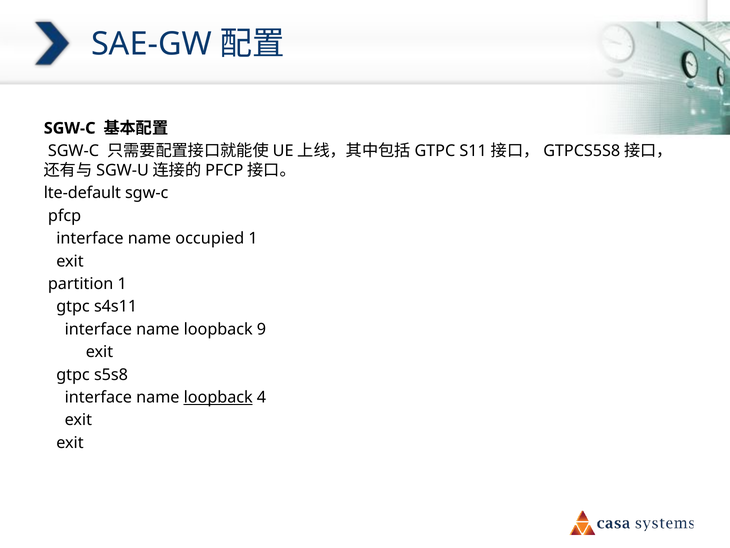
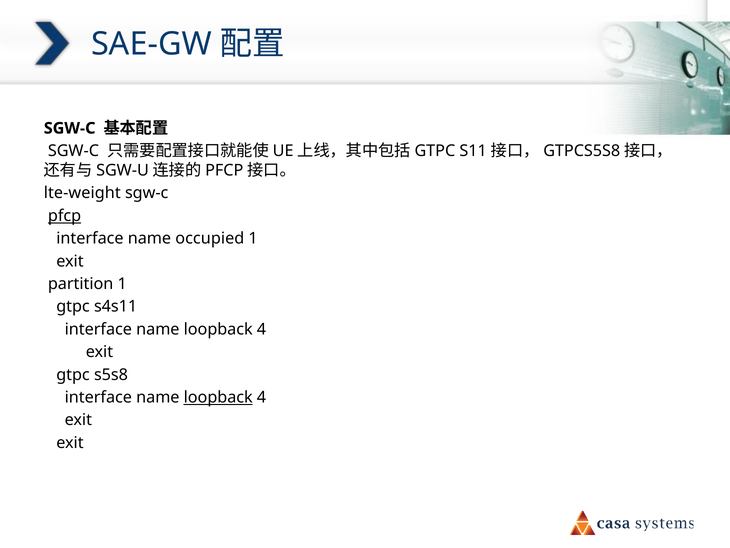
lte-default: lte-default -> lte-weight (82, 193)
pfcp underline: none -> present (65, 216)
9: 9 -> 4 (262, 329)
